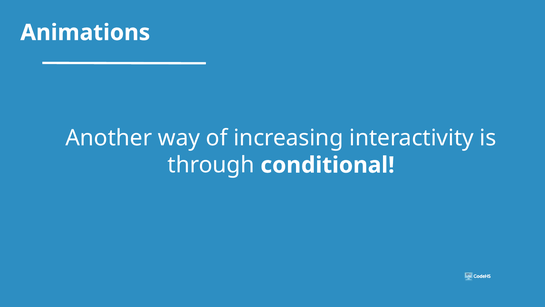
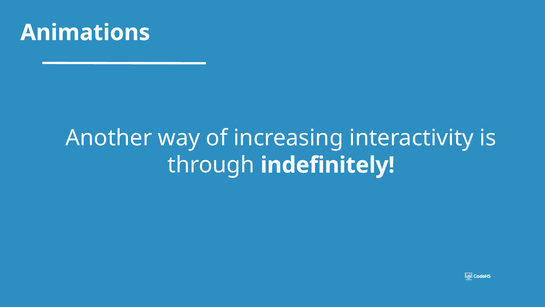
conditional: conditional -> indefinitely (328, 165)
